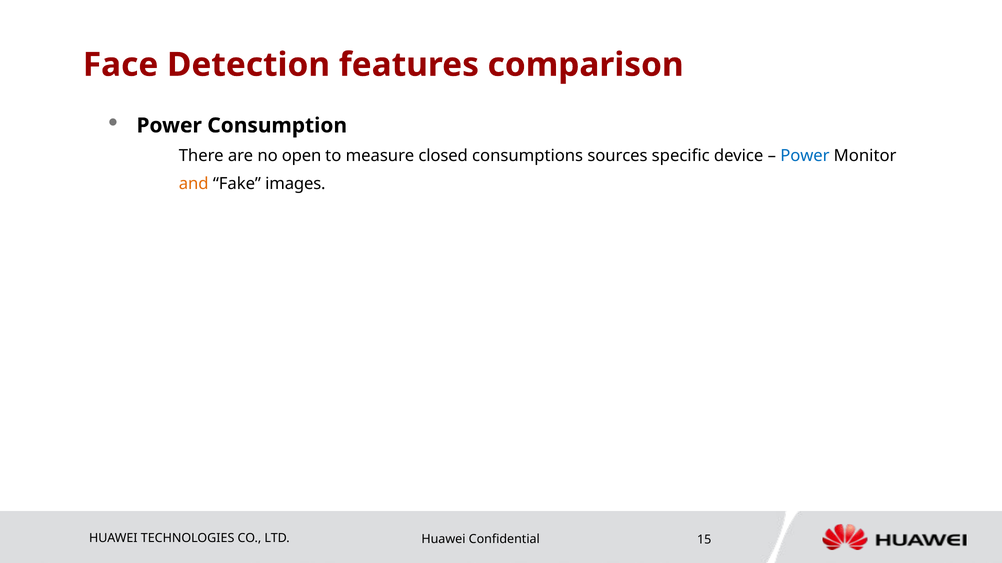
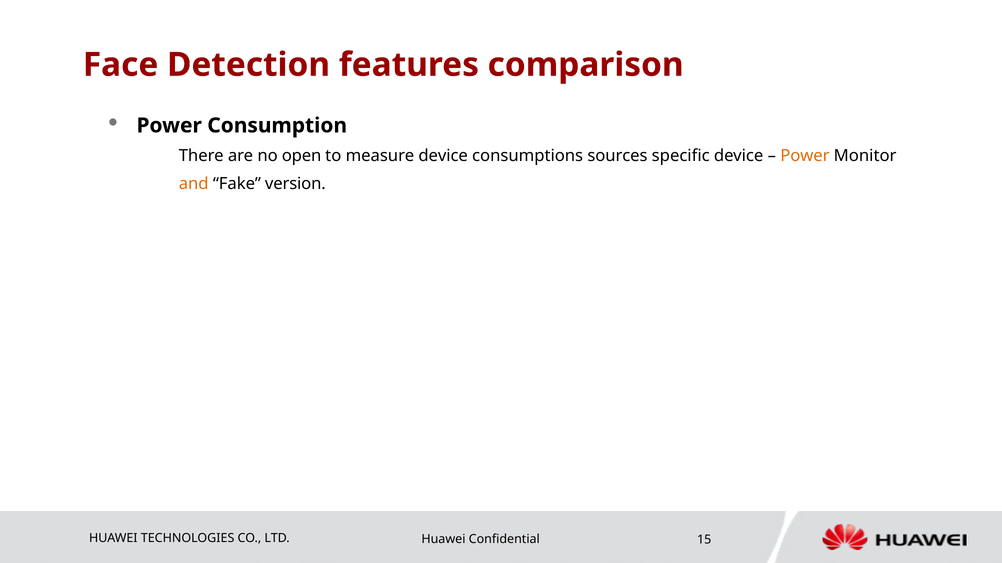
measure closed: closed -> device (443, 156)
Power colour: blue -> orange (805, 156)
images: images -> version (295, 184)
